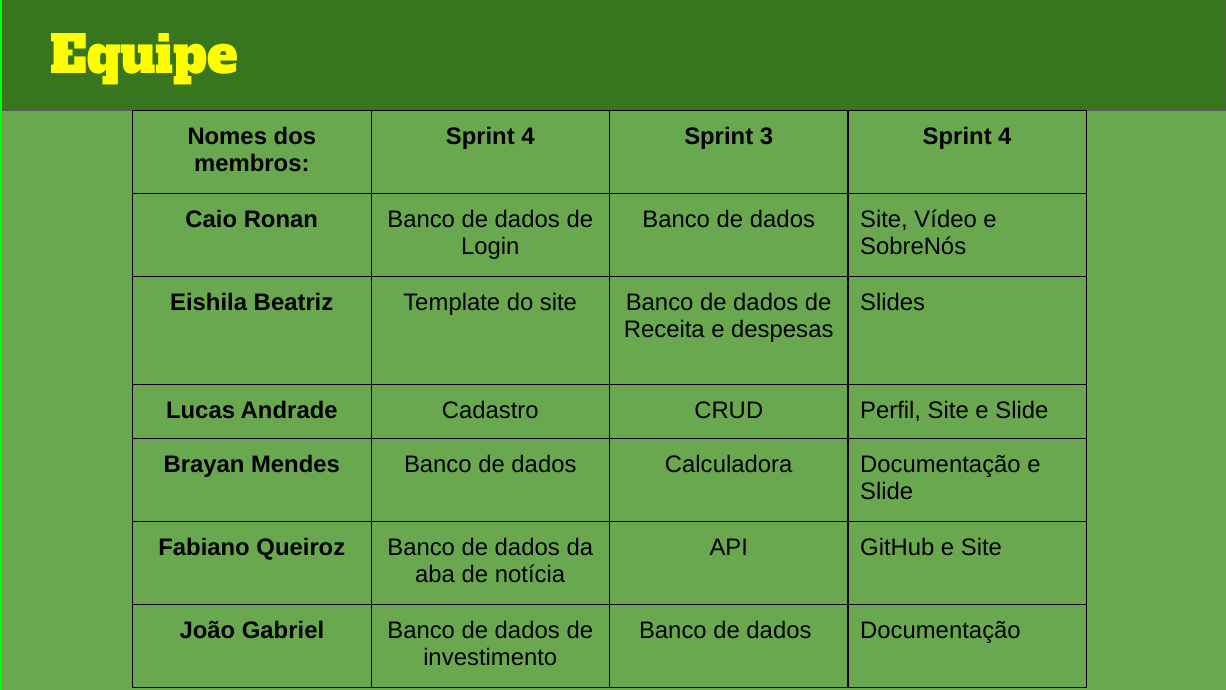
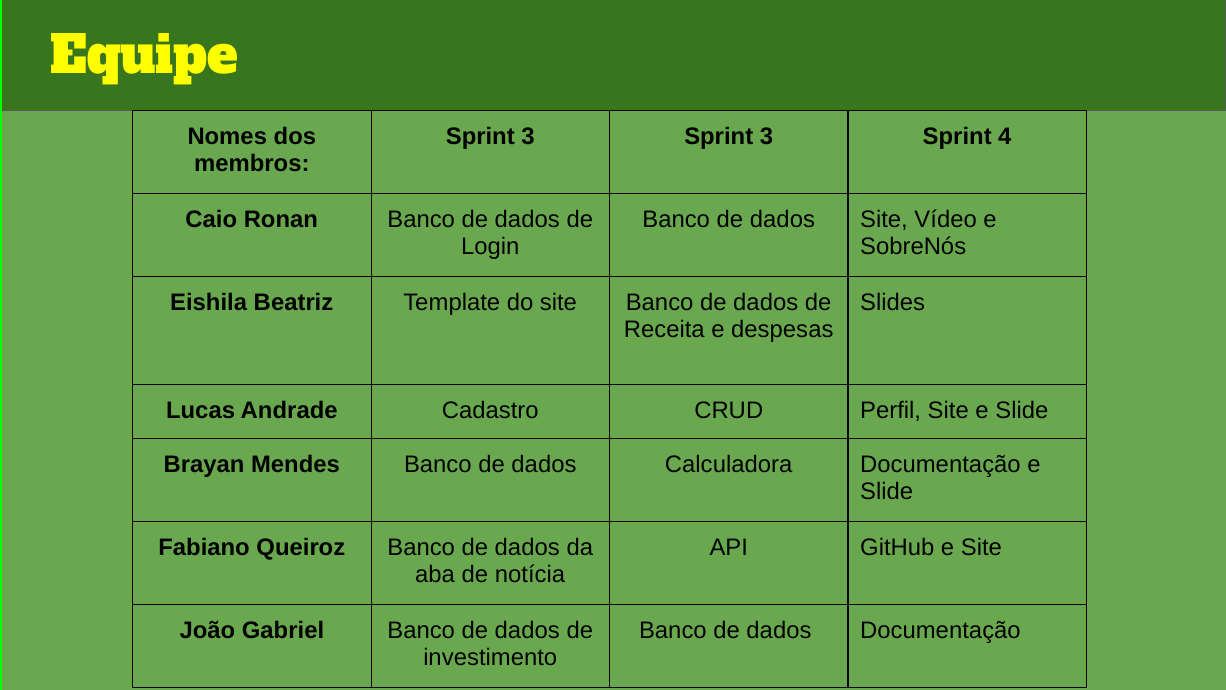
4: 4 -> 3 (528, 137)
